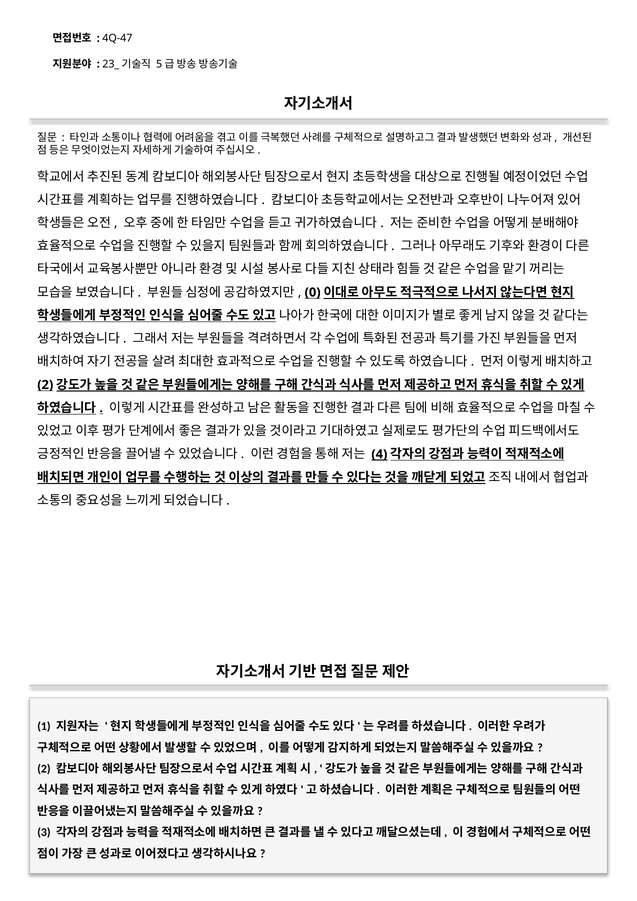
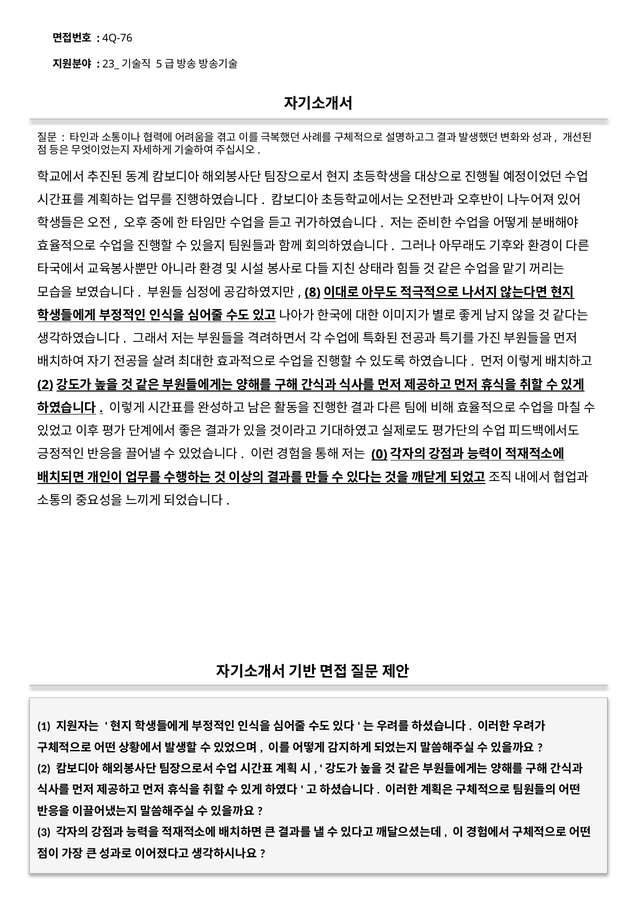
4Q-47: 4Q-47 -> 4Q-76 (117, 38)
0: 0 -> 8 (313, 292)
4: 4 -> 0 (379, 454)
